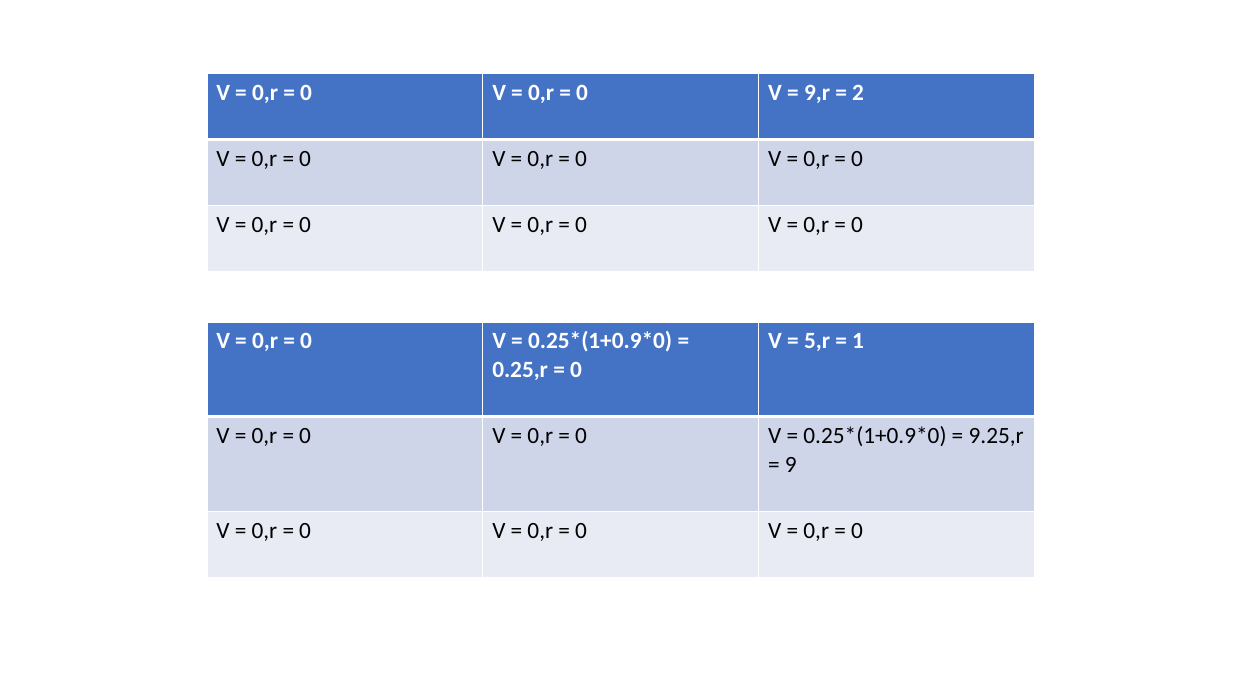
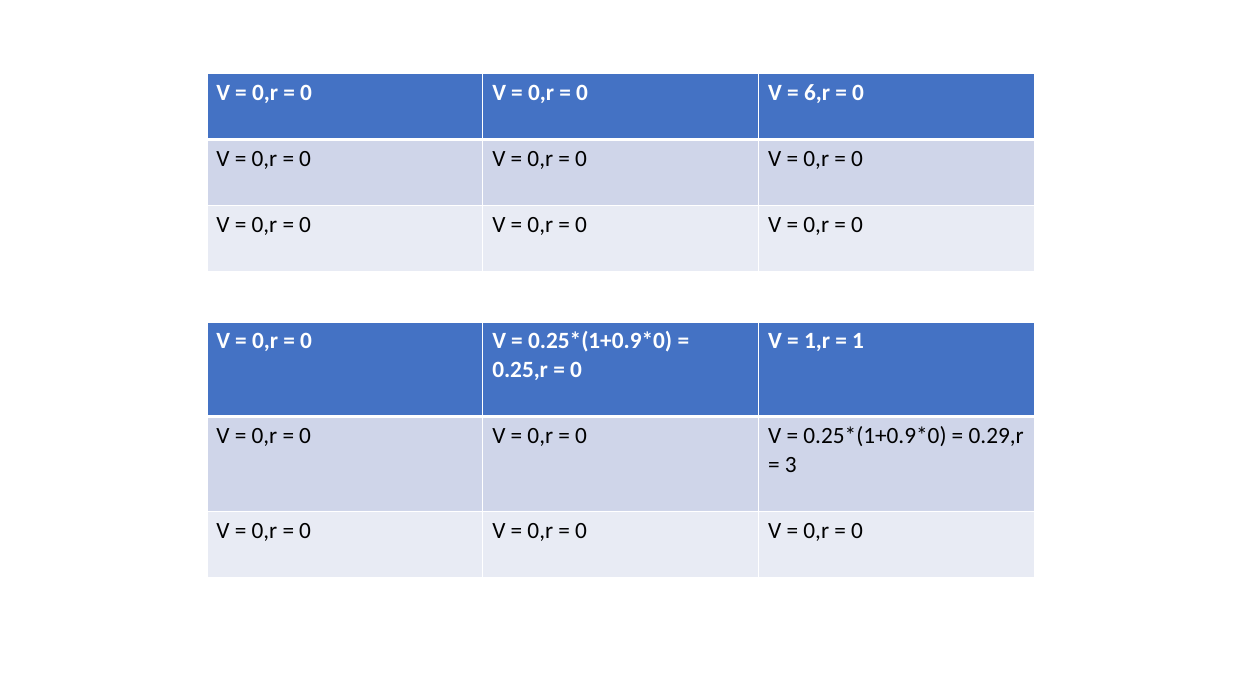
9,r: 9,r -> 6,r (817, 92)
2: 2 -> 0 (858, 92)
5,r: 5,r -> 1,r (817, 341)
9.25,r: 9.25,r -> 0.29,r (996, 436)
9: 9 -> 3 (791, 464)
